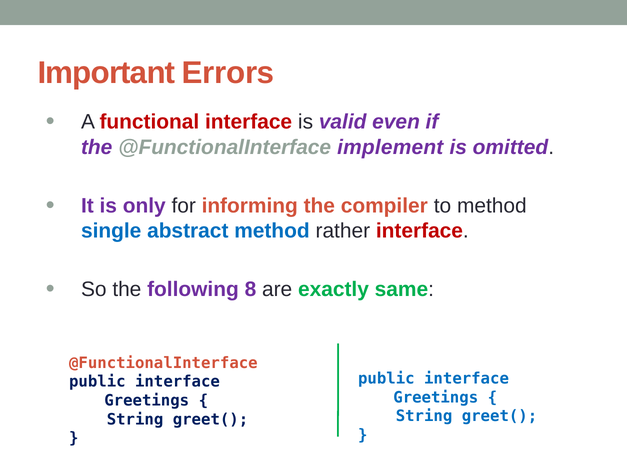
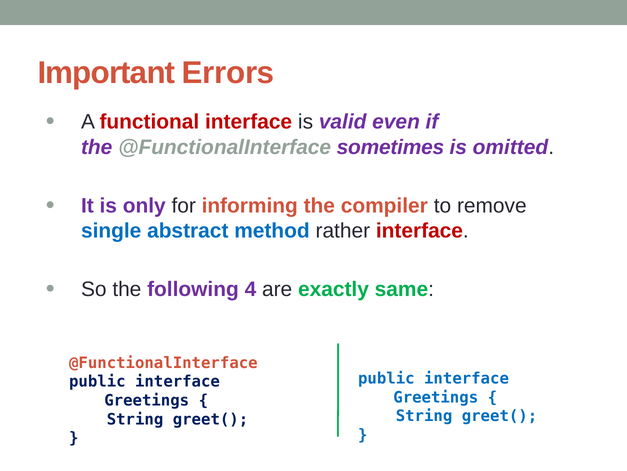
implement: implement -> sometimes (390, 147)
to method: method -> remove (492, 205)
8: 8 -> 4 (250, 289)
